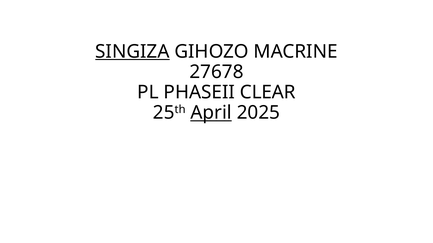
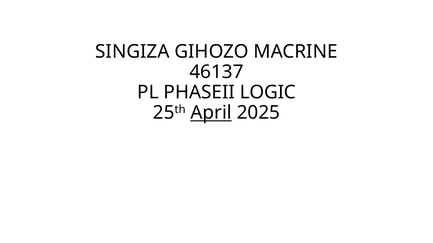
SINGIZA underline: present -> none (132, 52)
27678: 27678 -> 46137 (216, 72)
CLEAR: CLEAR -> LOGIC (268, 93)
